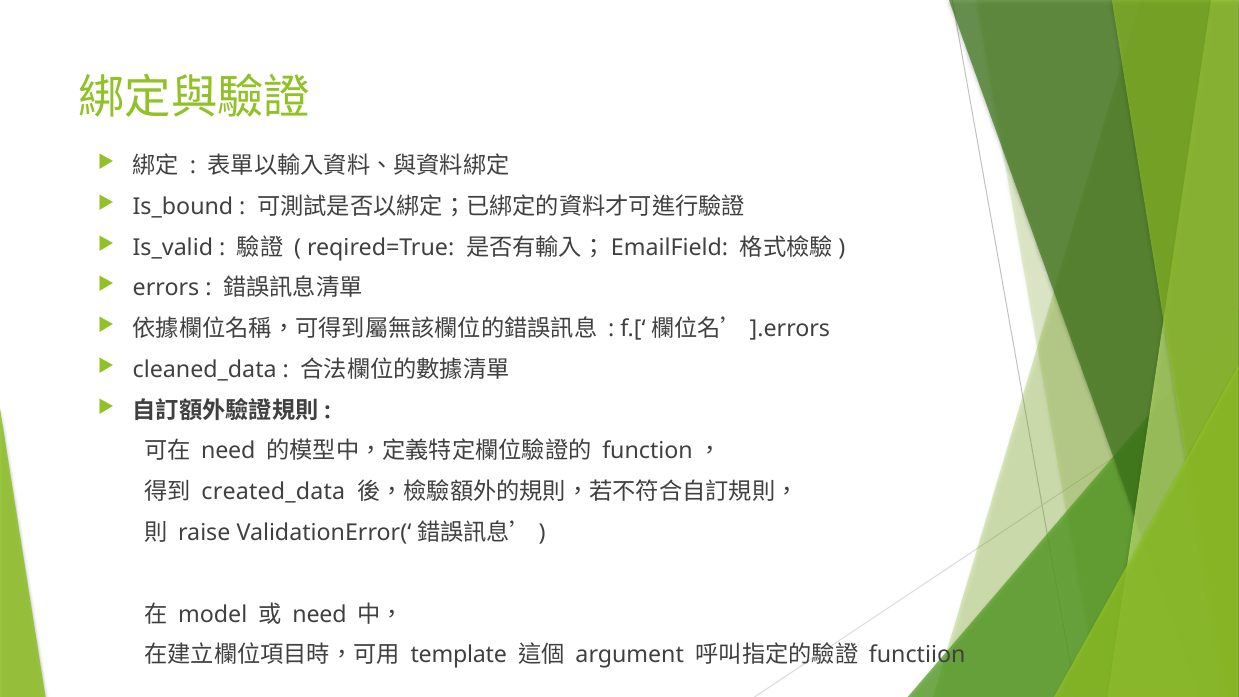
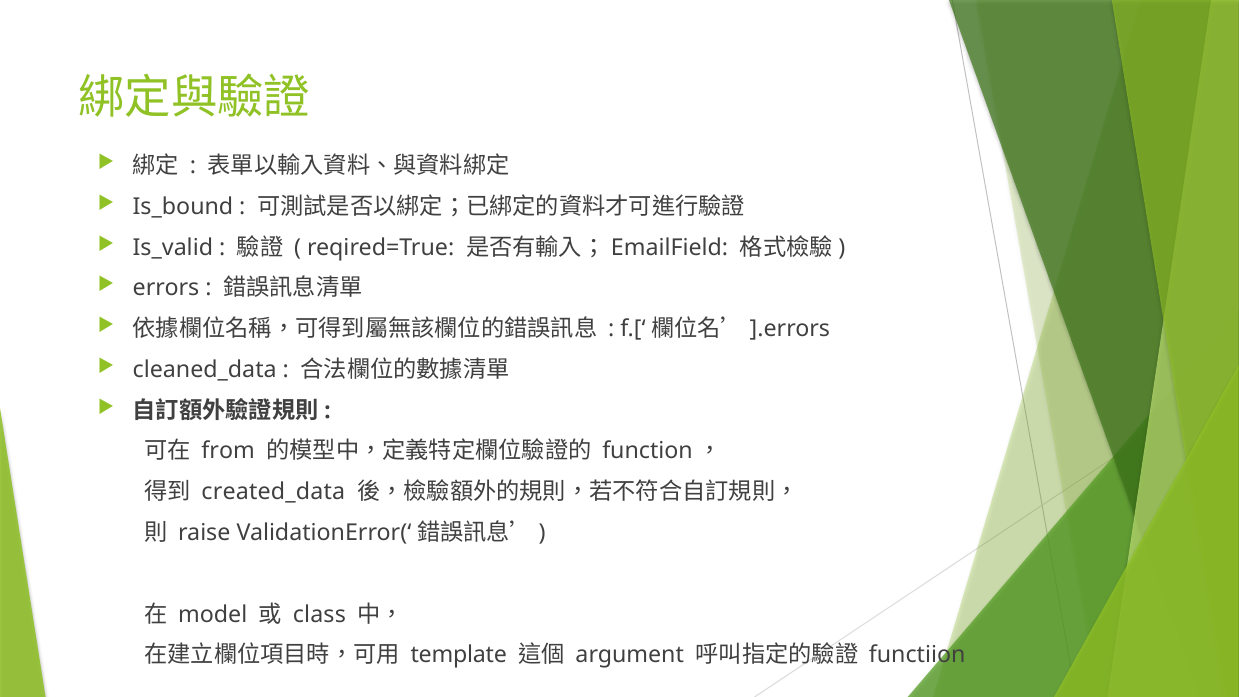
need: need -> from (228, 451)
need: need -> class (319, 614)
